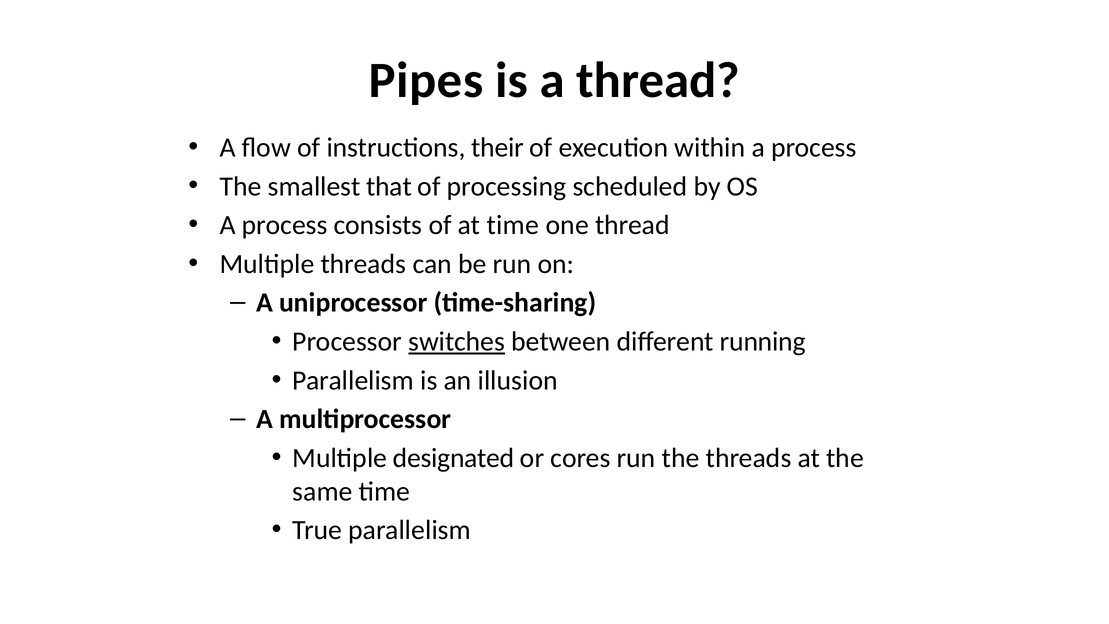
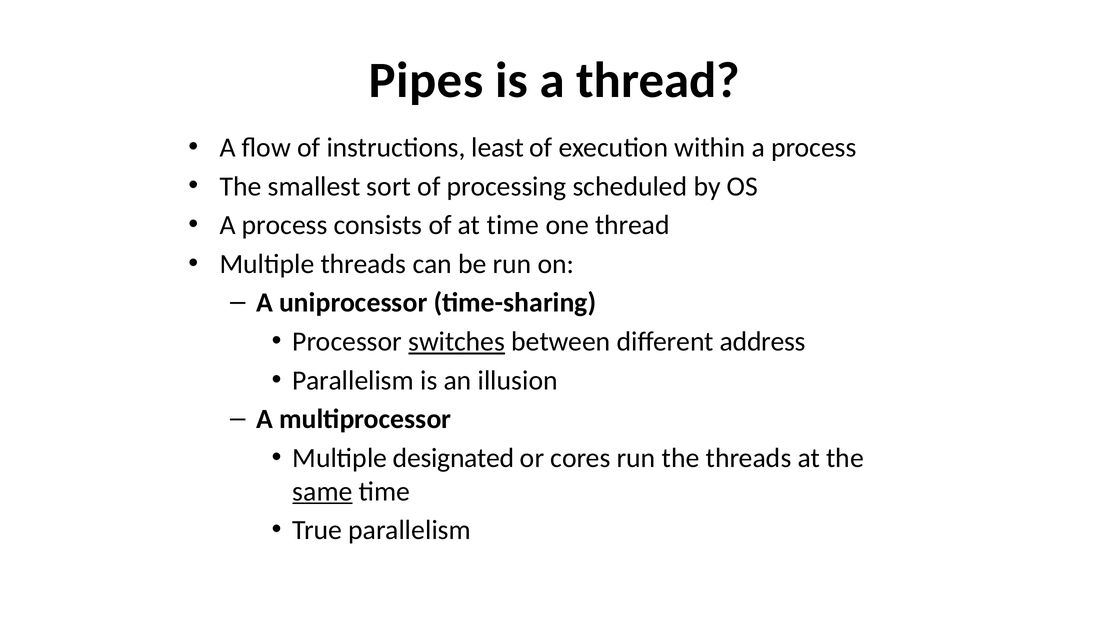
their: their -> least (498, 148)
that: that -> sort (389, 186)
running: running -> address (763, 342)
same underline: none -> present (322, 491)
